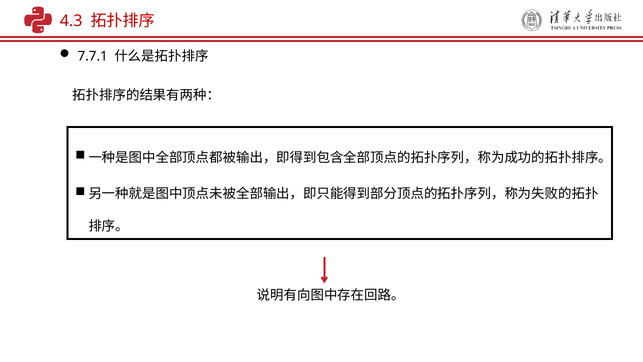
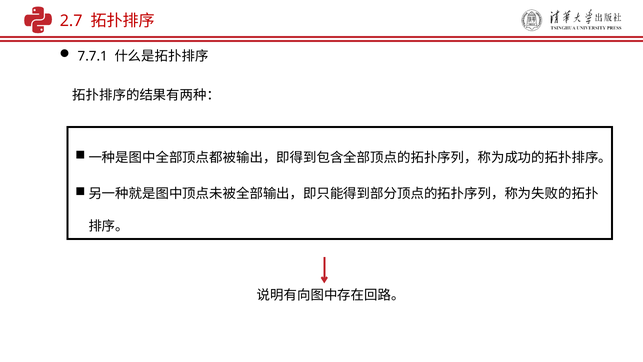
4.3: 4.3 -> 2.7 (71, 21)
